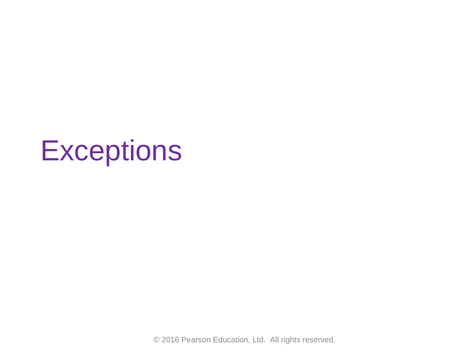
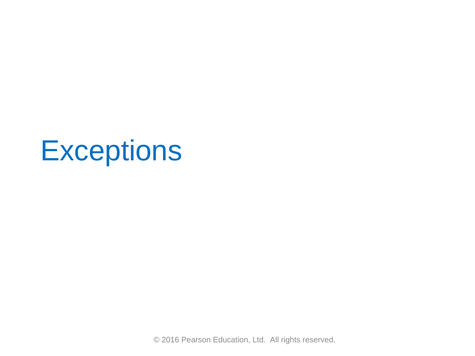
Exceptions colour: purple -> blue (111, 151)
